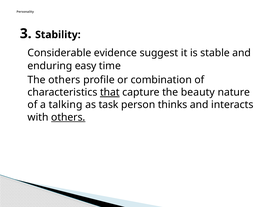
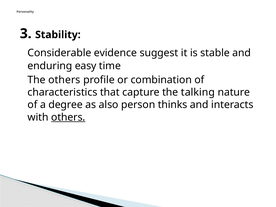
that underline: present -> none (110, 92)
beauty: beauty -> talking (198, 92)
talking: talking -> degree (66, 105)
task: task -> also (109, 105)
